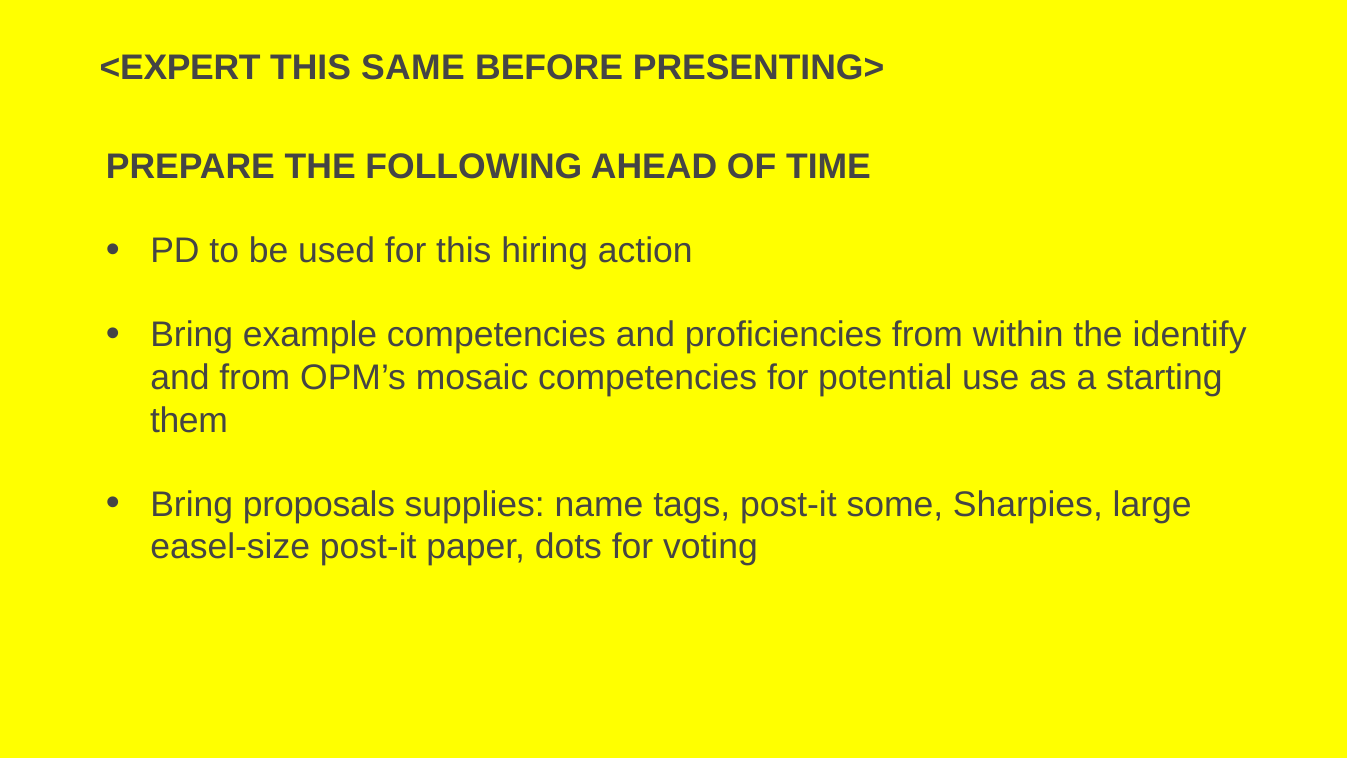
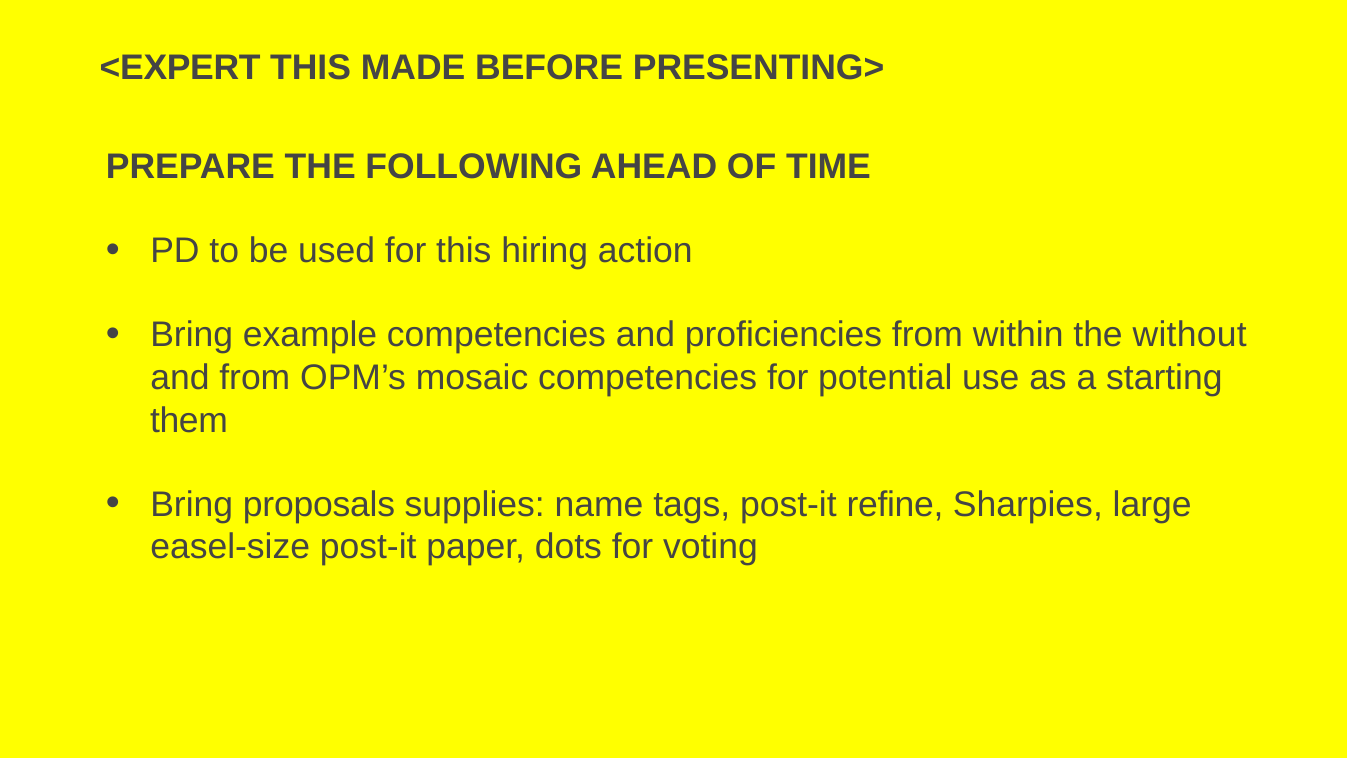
SAME: SAME -> MADE (413, 68)
identify: identify -> without (1190, 335)
some: some -> refine (895, 504)
